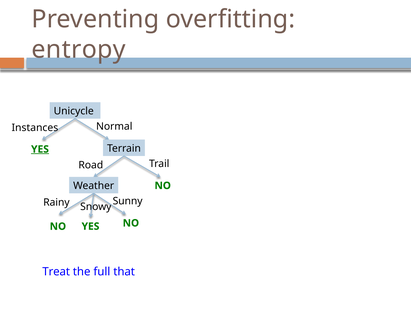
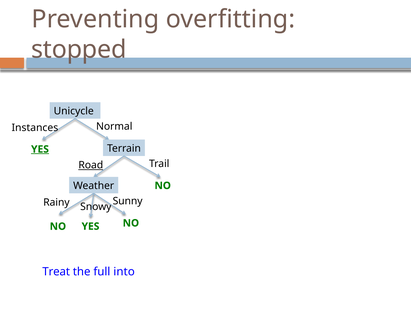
entropy: entropy -> stopped (79, 49)
Road underline: none -> present (91, 165)
that: that -> into (124, 271)
